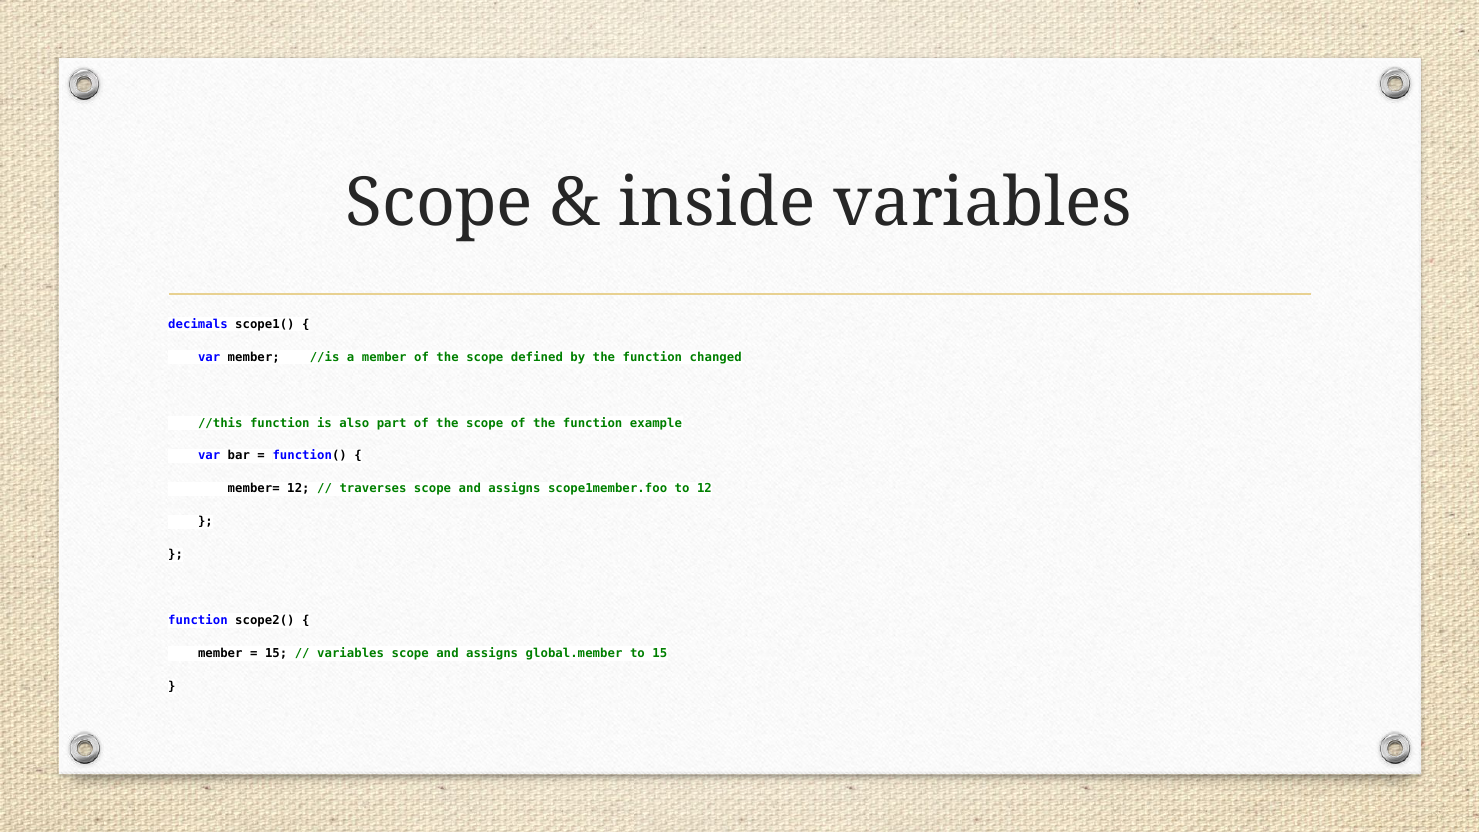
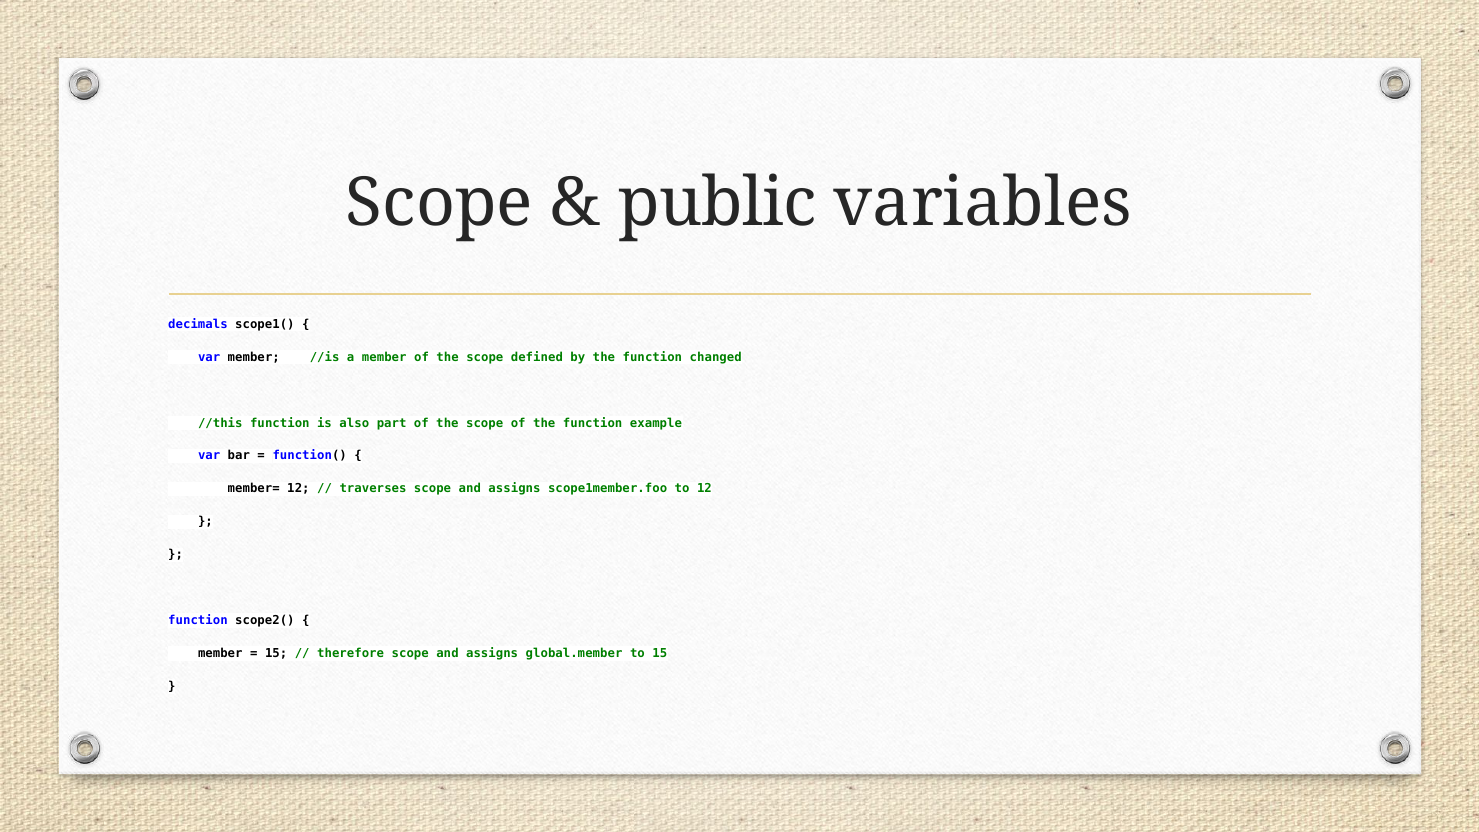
inside: inside -> public (718, 203)
variables: variables -> therefore (351, 654)
